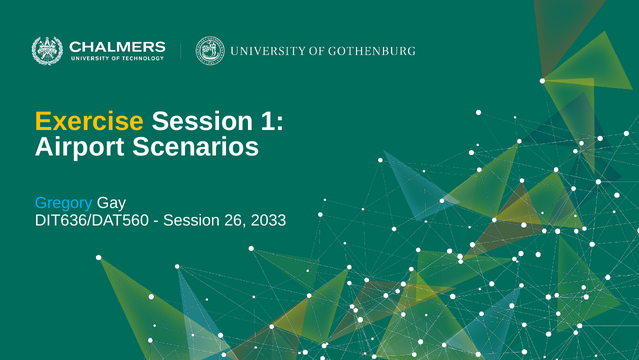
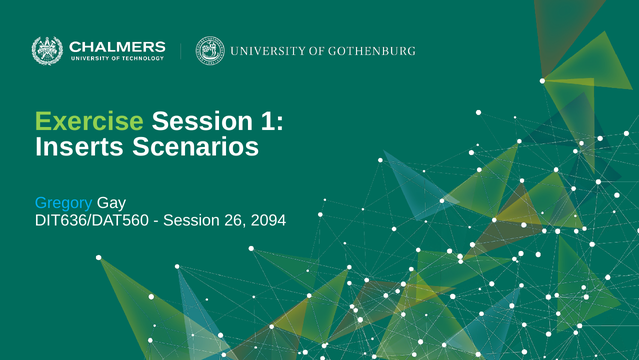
Exercise colour: yellow -> light green (89, 121)
Airport: Airport -> Inserts (80, 147)
2033: 2033 -> 2094 (269, 220)
